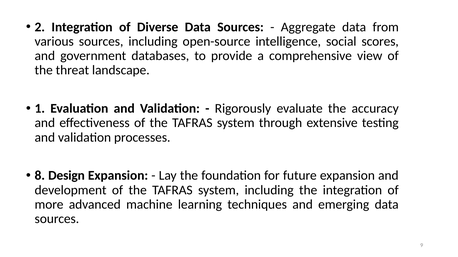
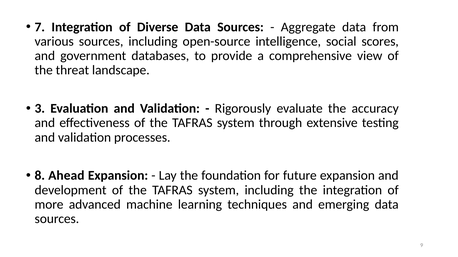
2: 2 -> 7 (40, 27)
1: 1 -> 3 (40, 109)
Design: Design -> Ahead (66, 176)
